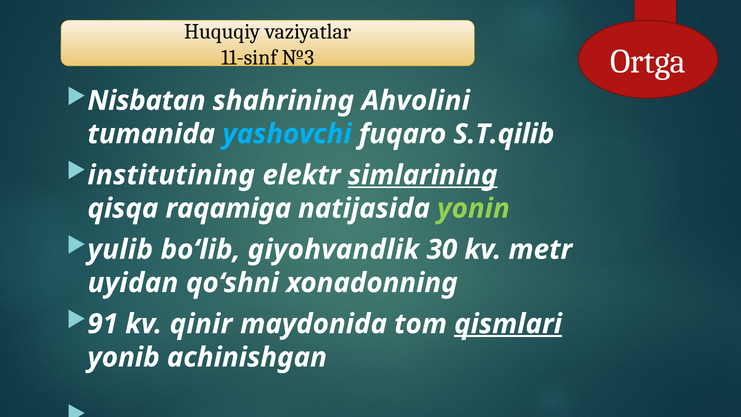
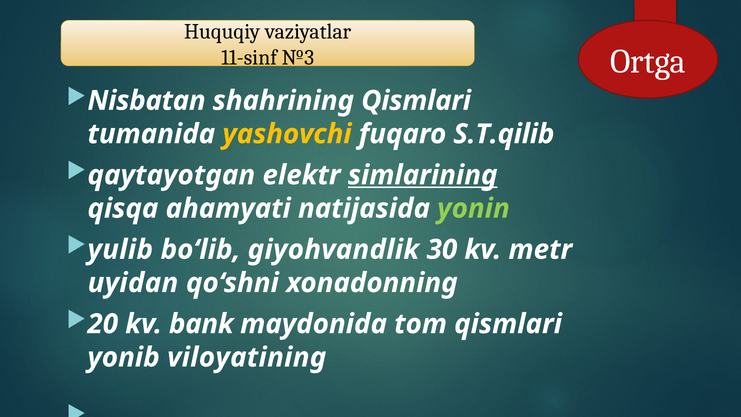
shahrining Ahvolini: Ahvolini -> Qismlari (416, 101)
yashovchi colour: light blue -> yellow (287, 134)
institutining: institutining -> qaytayotgan (171, 175)
raqamiga: raqamiga -> ahamyati (228, 208)
91: 91 -> 20 (103, 324)
qinir: qinir -> bank (201, 324)
qismlari underline: present -> none (508, 324)
achinishgan: achinishgan -> viloyatining (247, 357)
